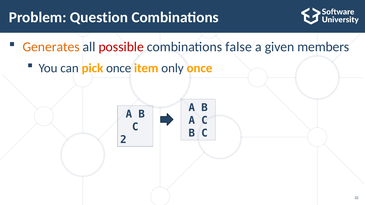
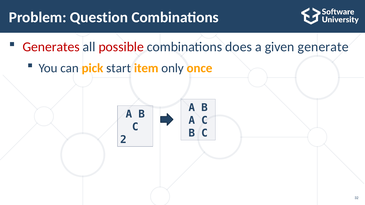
Generates colour: orange -> red (51, 47)
false: false -> does (239, 47)
members: members -> generate (323, 47)
pick once: once -> start (119, 68)
